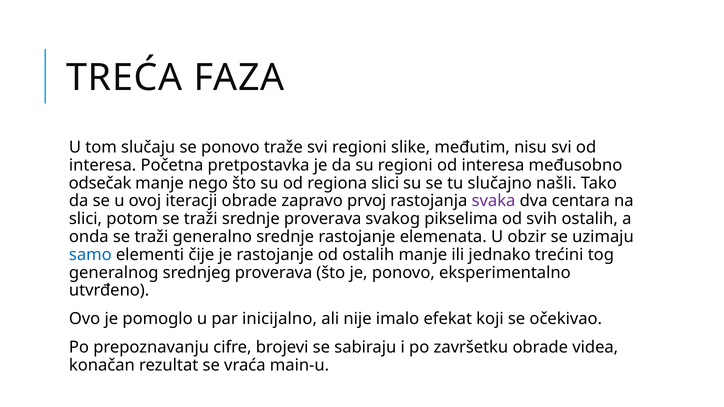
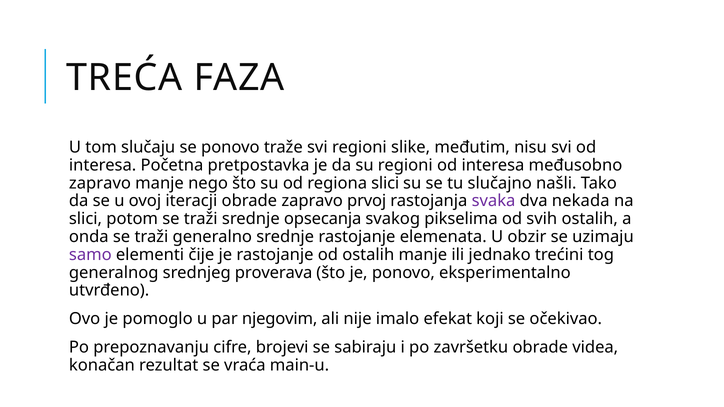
odsečak: odsečak -> zapravo (100, 183)
centara: centara -> nekada (581, 201)
srednje proverava: proverava -> opsecanja (323, 219)
samo colour: blue -> purple (90, 255)
inicijalno: inicijalno -> njegovim (280, 319)
